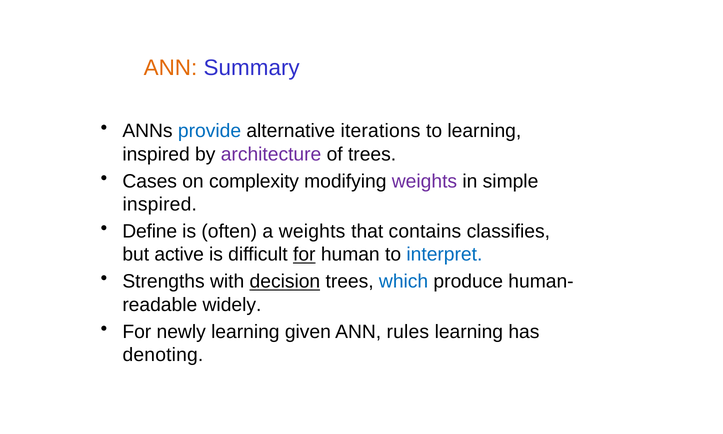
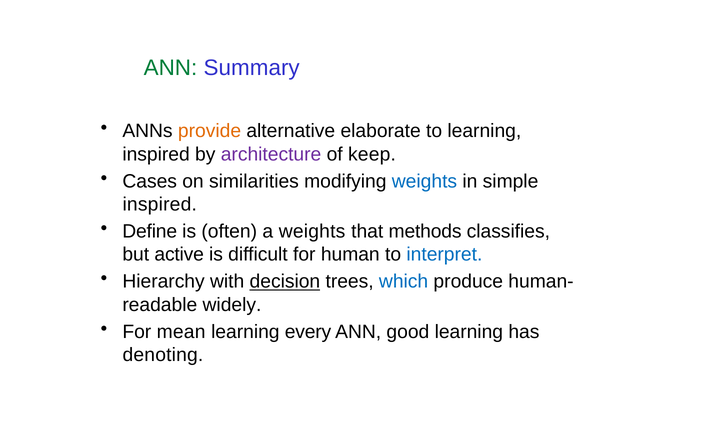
ANN colour: orange -> green (170, 68)
provide colour: blue -> orange (210, 131)
iterations: iterations -> elaborate (381, 131)
of trees: trees -> keep (372, 154)
complexity: complexity -> similarities (254, 181)
weights colour: purple -> blue (424, 181)
contains: contains -> methods (425, 231)
for underline: present -> none (304, 254)
Strengths: Strengths -> Hierarchy (164, 281)
newly: newly -> mean (181, 332)
given: given -> every (308, 332)
rules: rules -> good (408, 332)
